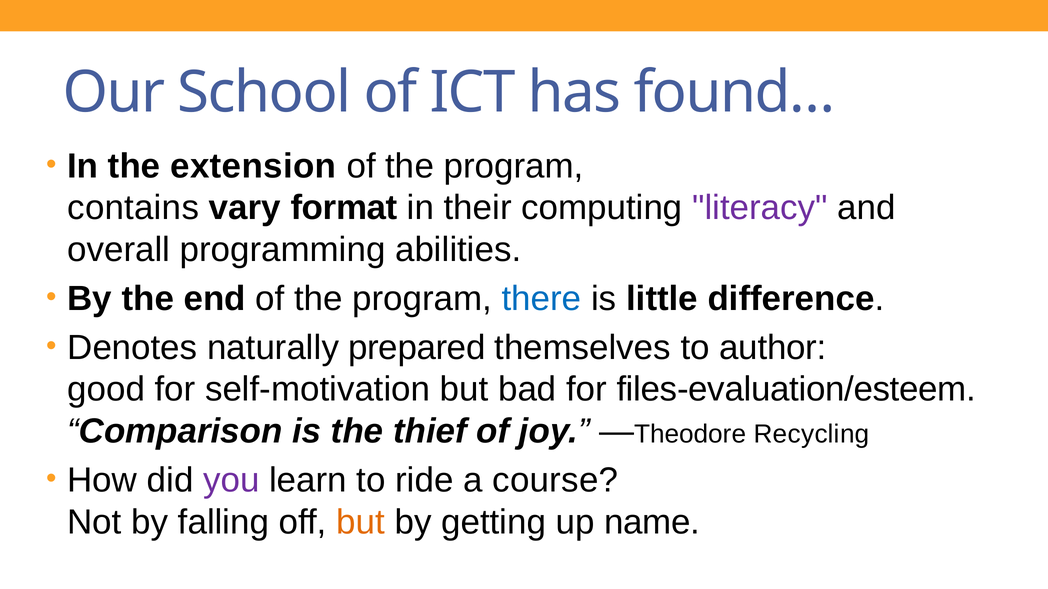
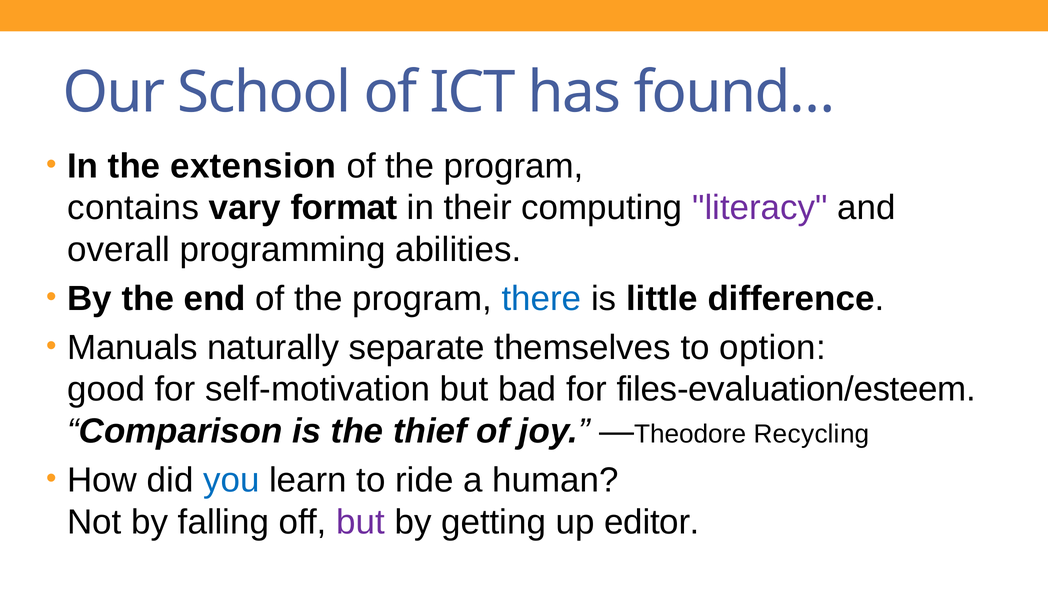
Denotes: Denotes -> Manuals (132, 348)
prepared: prepared -> separate (417, 348)
author: author -> option (773, 348)
you colour: purple -> blue (231, 481)
course: course -> human (555, 481)
but colour: orange -> purple (361, 522)
name: name -> editor (652, 522)
